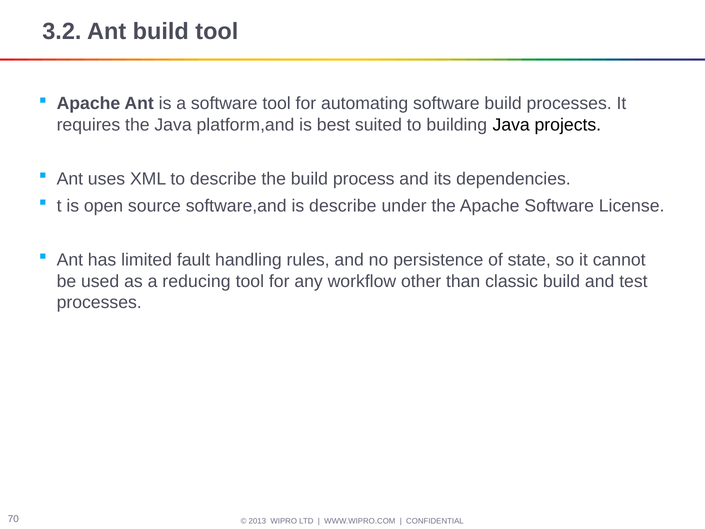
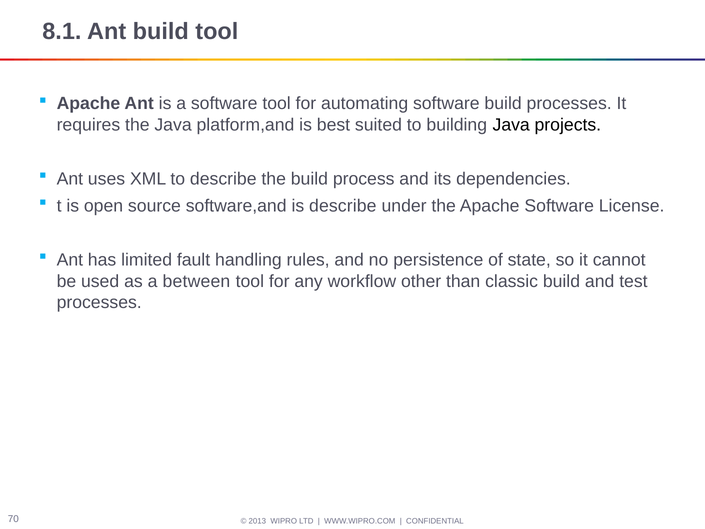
3.2: 3.2 -> 8.1 (62, 31)
reducing: reducing -> between (196, 281)
